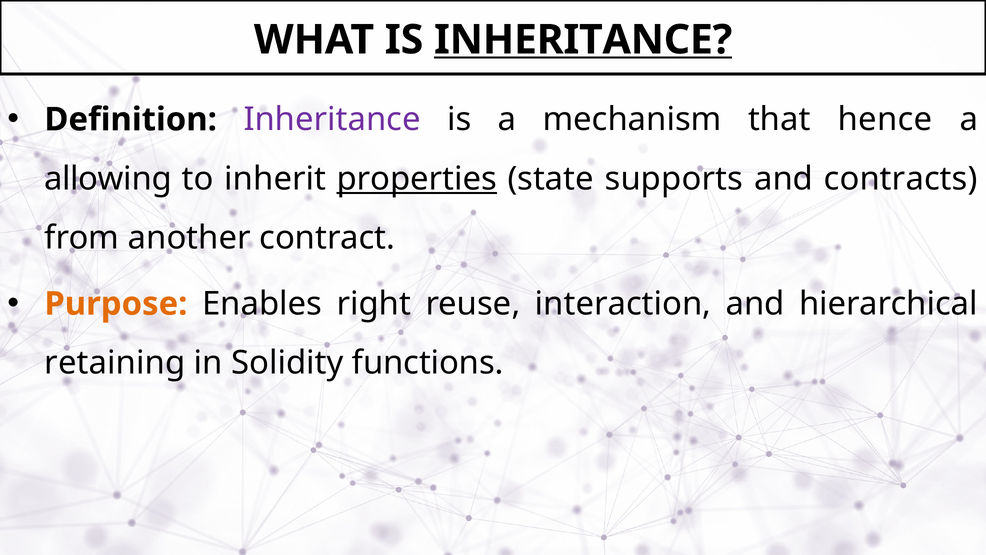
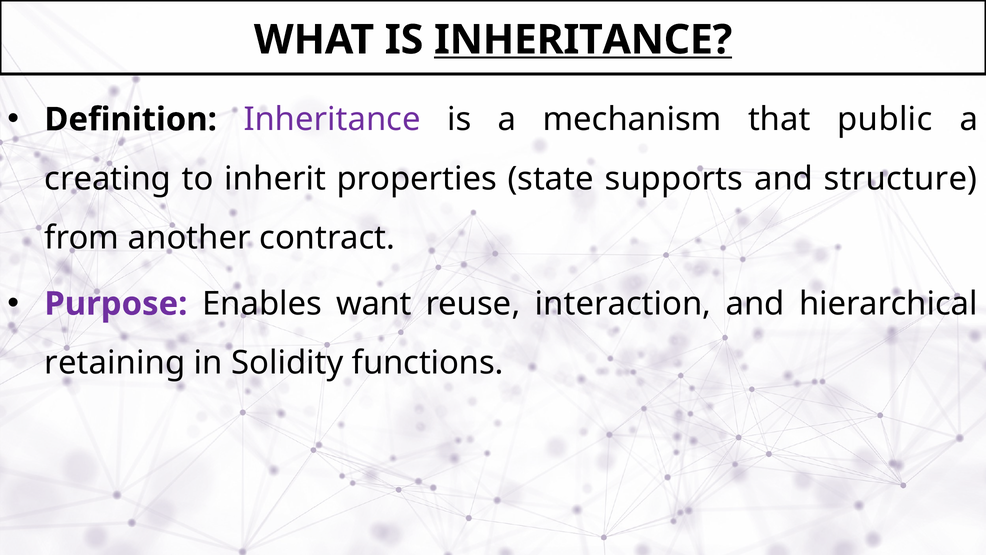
hence: hence -> public (885, 119)
allowing: allowing -> creating (108, 179)
properties underline: present -> none (417, 179)
contracts: contracts -> structure (901, 179)
Purpose colour: orange -> purple (116, 304)
right: right -> want (374, 304)
